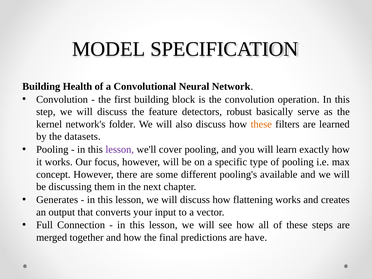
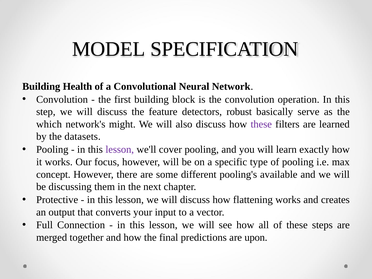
kernel: kernel -> which (49, 124)
folder: folder -> might (122, 124)
these colour: orange -> purple (261, 124)
Generates: Generates -> Protective (57, 200)
have: have -> upon (256, 237)
